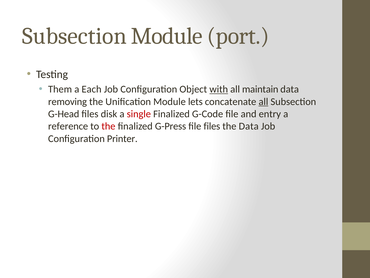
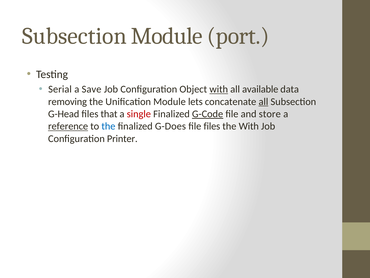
Them: Them -> Serial (60, 89)
Each: Each -> Save (92, 89)
maintain: maintain -> available (260, 89)
disk: disk -> that (109, 114)
G-Code underline: none -> present (208, 114)
entry: entry -> store (270, 114)
reference underline: none -> present (68, 126)
the colour: red -> blue (108, 126)
G-Press: G-Press -> G-Does (170, 126)
the Data: Data -> With (249, 126)
